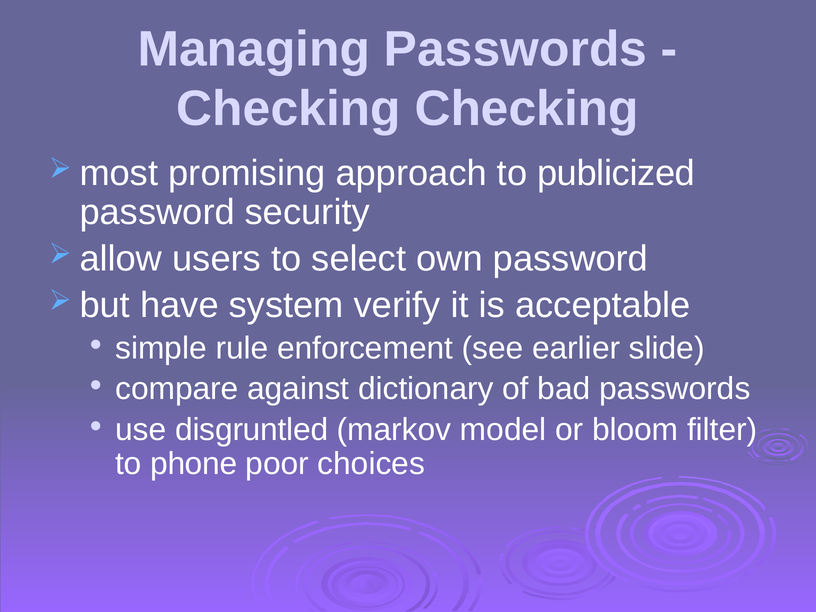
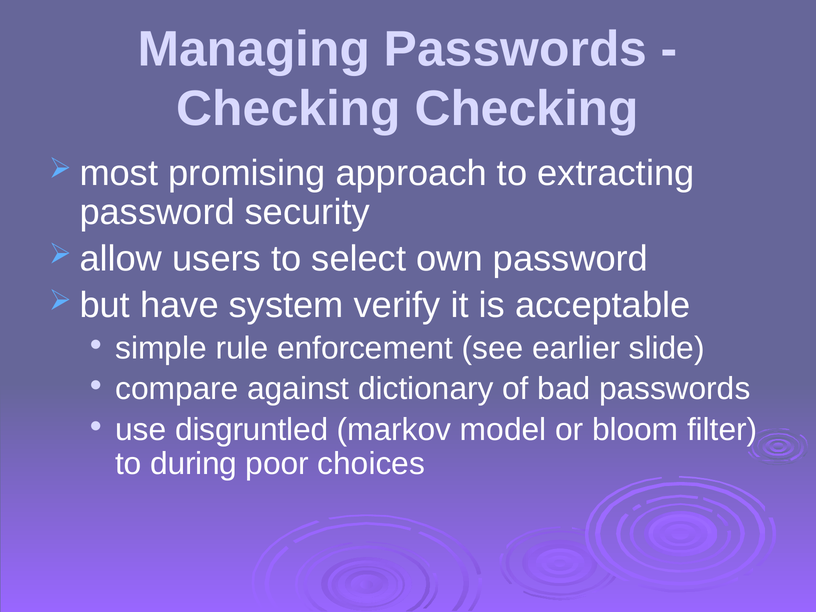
publicized: publicized -> extracting (616, 173)
phone: phone -> during (194, 464)
